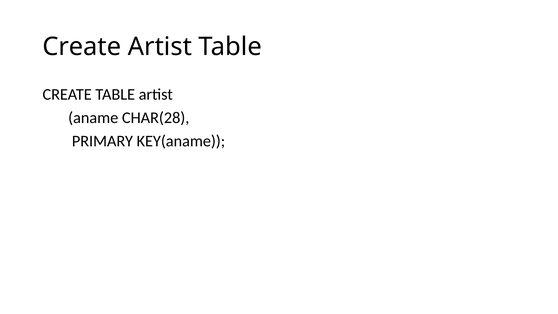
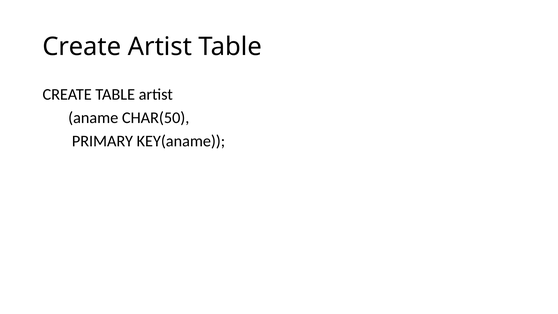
CHAR(28: CHAR(28 -> CHAR(50 (156, 118)
